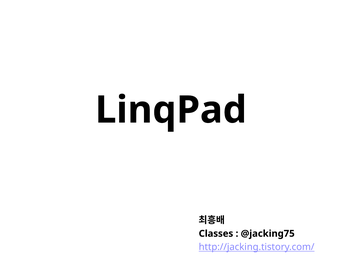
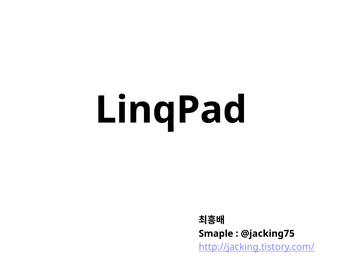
Classes: Classes -> Smaple (216, 233)
